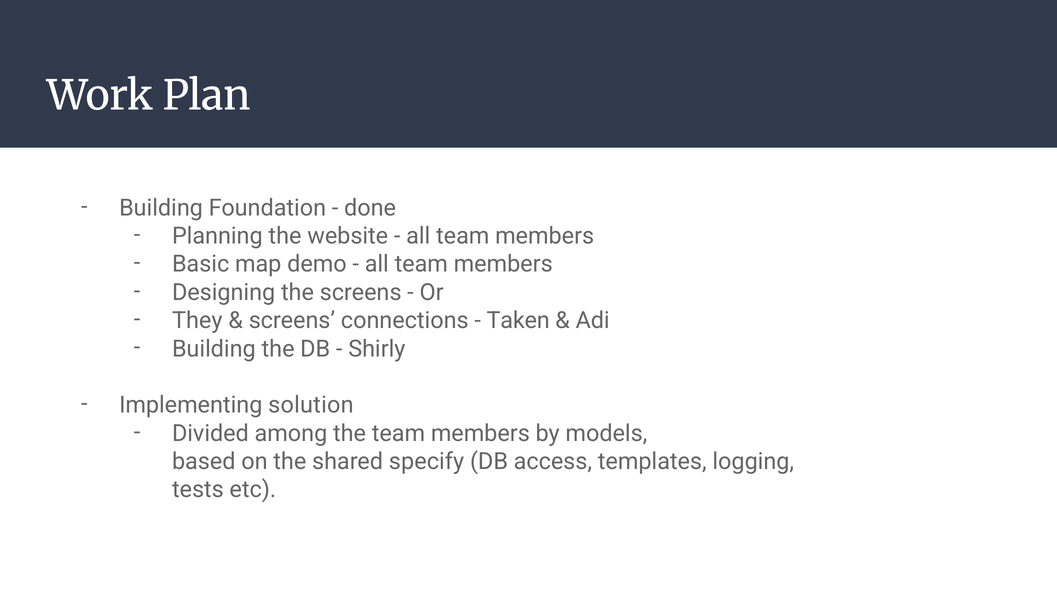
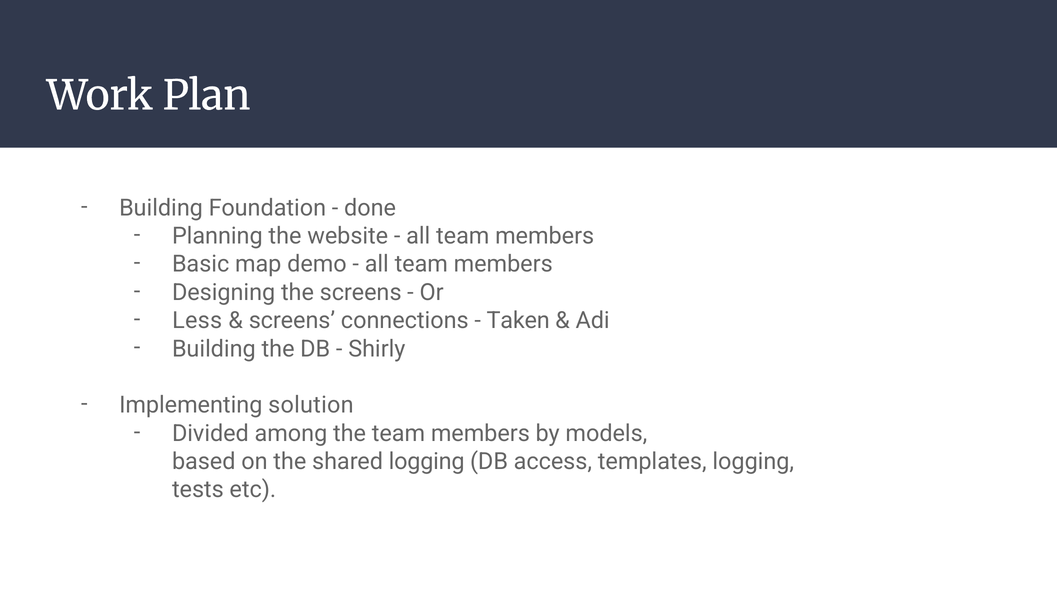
They: They -> Less (197, 320)
shared specify: specify -> logging (427, 461)
